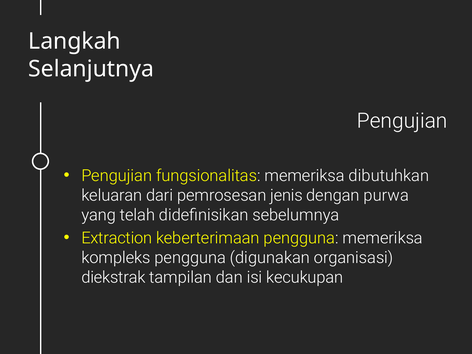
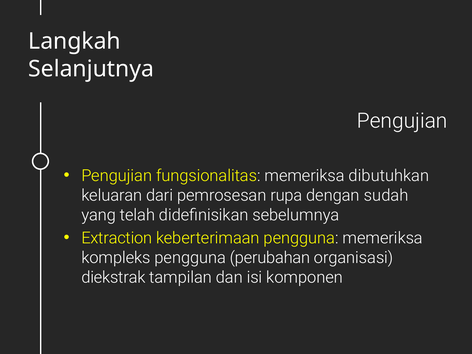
jenis: jenis -> rupa (286, 195)
purwa: purwa -> sudah (386, 195)
digunakan: digunakan -> perubahan (270, 258)
kecukupan: kecukupan -> komponen (305, 277)
